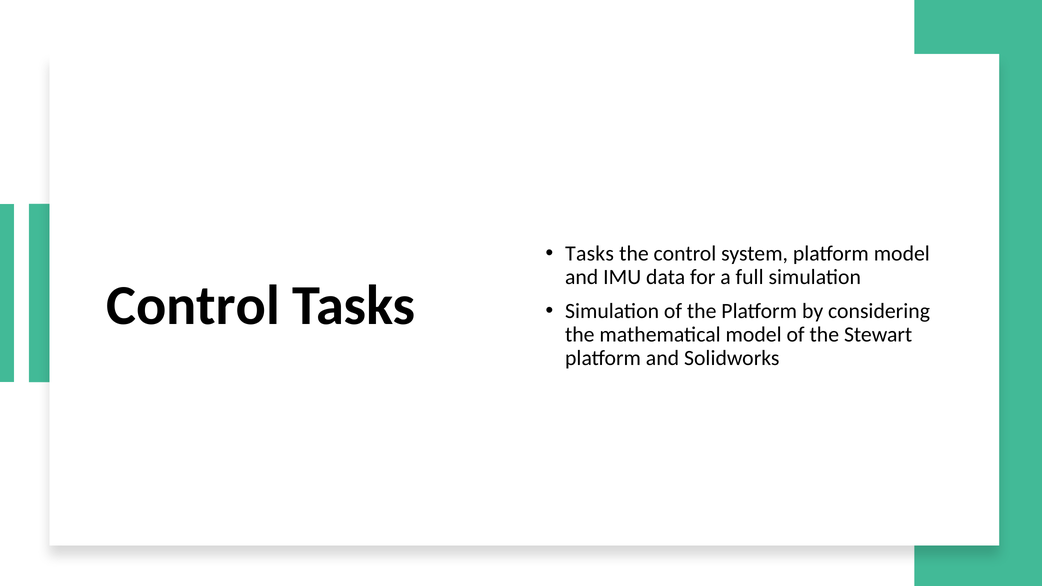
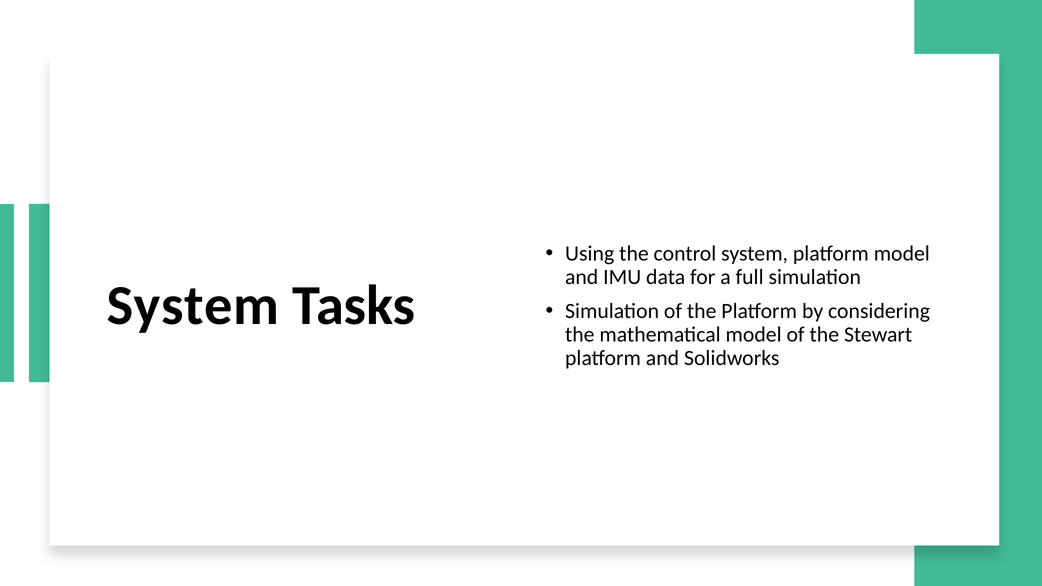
Tasks: Tasks -> Using (590, 253)
Control: Control -> System (193, 306)
